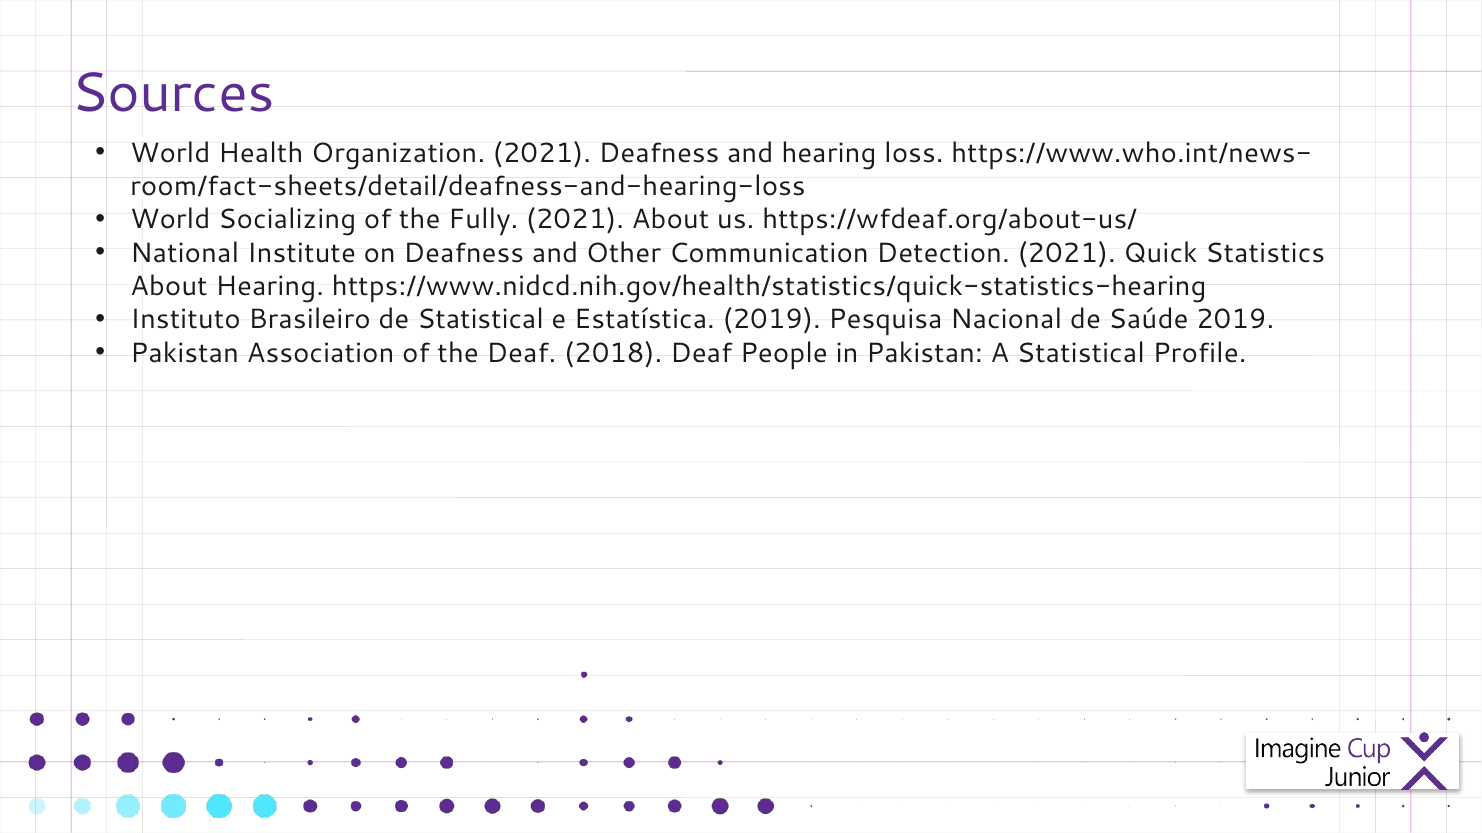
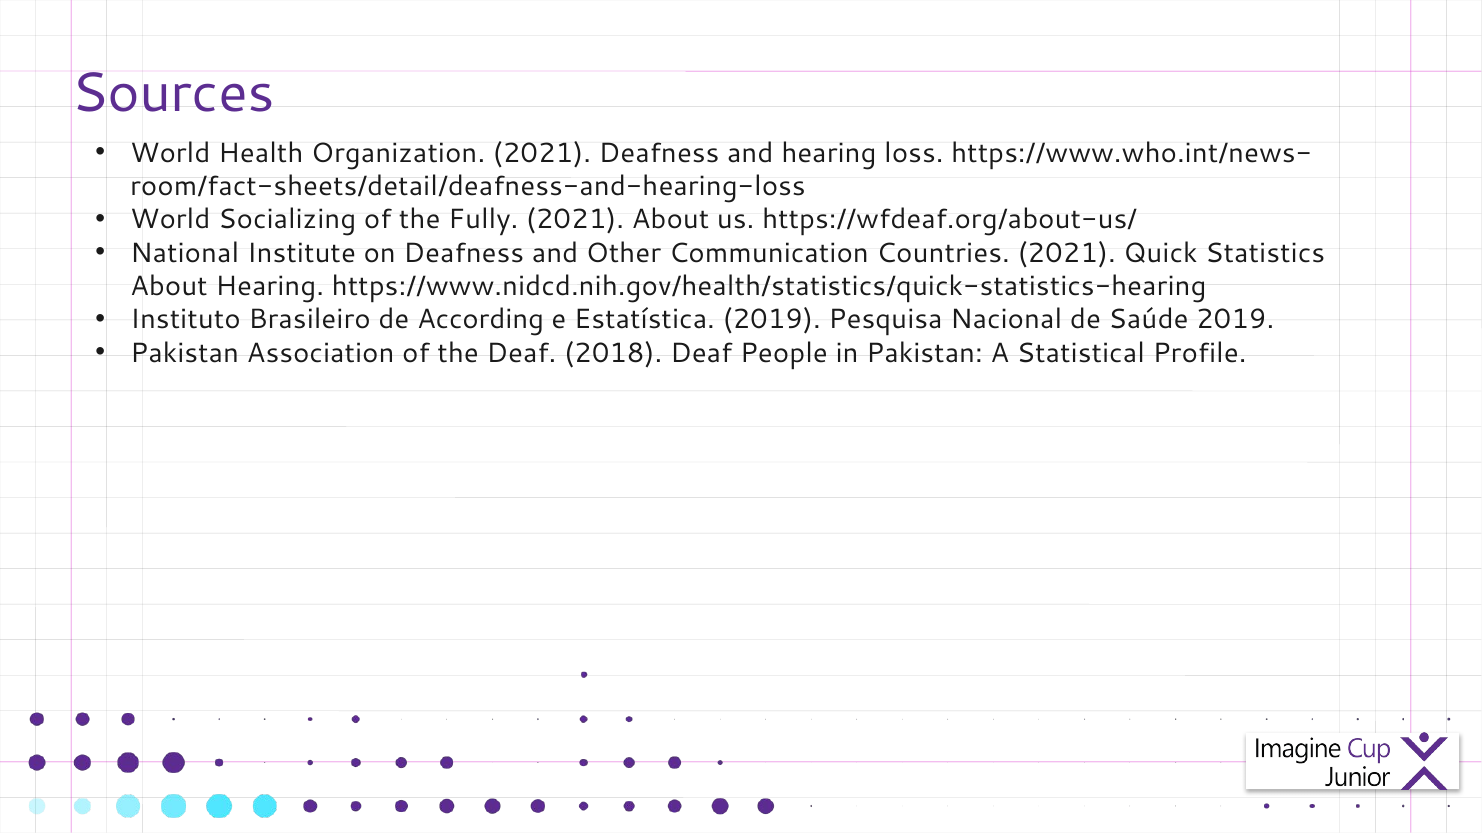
Detection: Detection -> Countries (943, 253)
de Statistical: Statistical -> According (481, 320)
